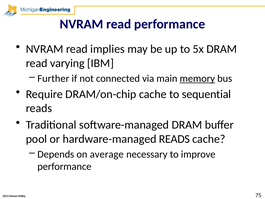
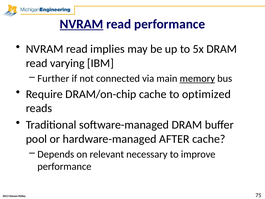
NVRAM underline: none -> present (82, 24)
sequential: sequential -> optimized (206, 94)
hardware-managed READS: READS -> AFTER (174, 139)
average: average -> relevant (107, 154)
